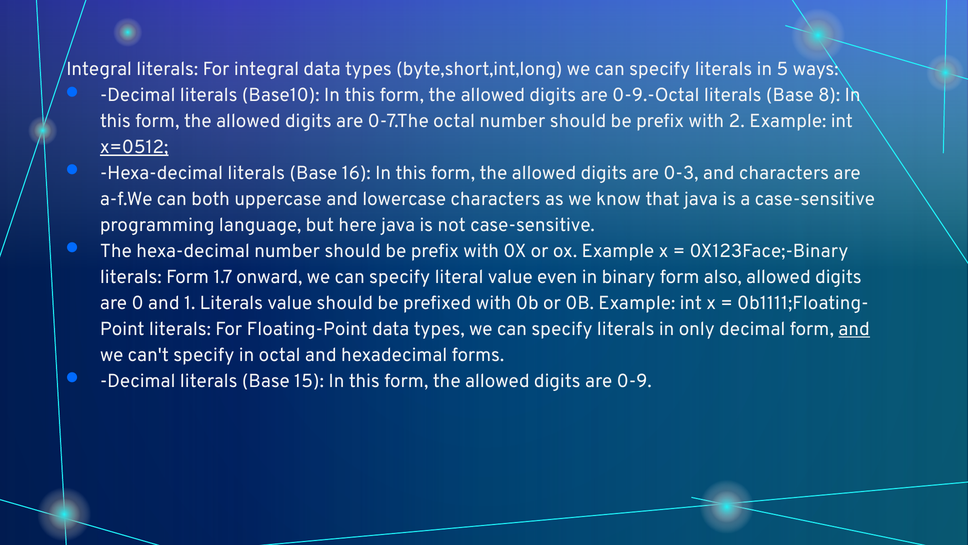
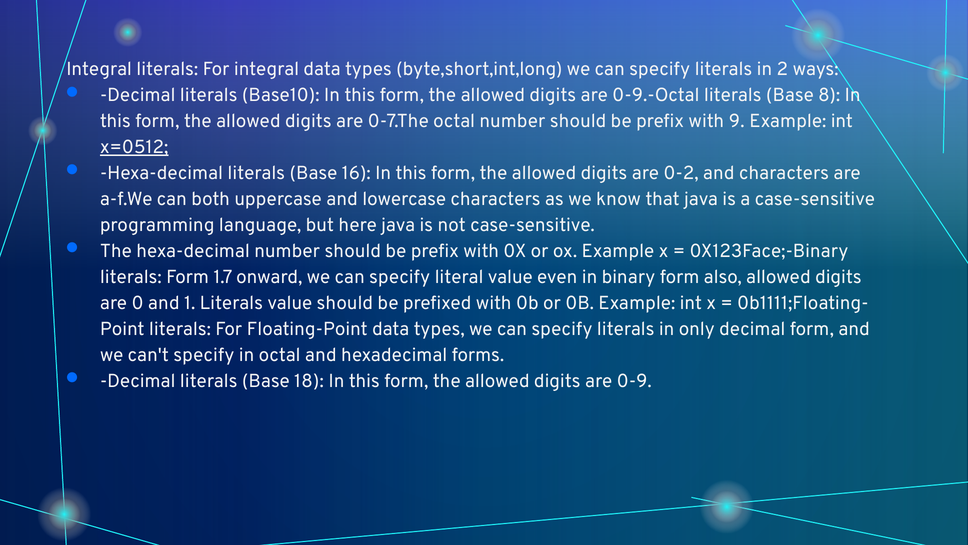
5: 5 -> 2 (782, 69)
2: 2 -> 9 (737, 121)
0-3: 0-3 -> 0-2 (681, 173)
and underline: present -> none (854, 329)
15: 15 -> 18 (309, 381)
